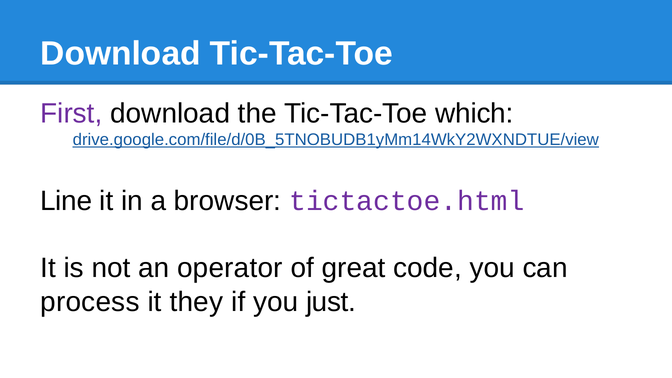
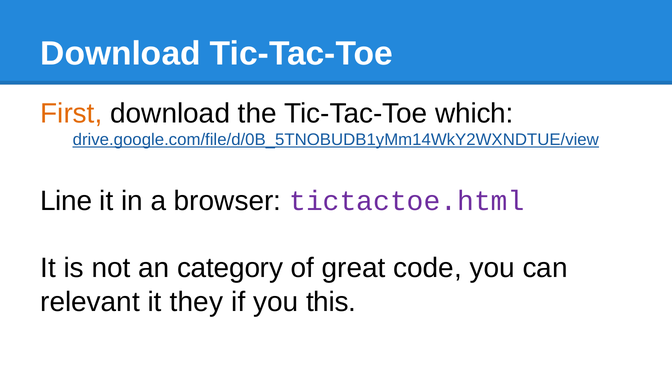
First colour: purple -> orange (71, 114)
operator: operator -> category (230, 268)
process: process -> relevant (90, 302)
just: just -> this (331, 302)
